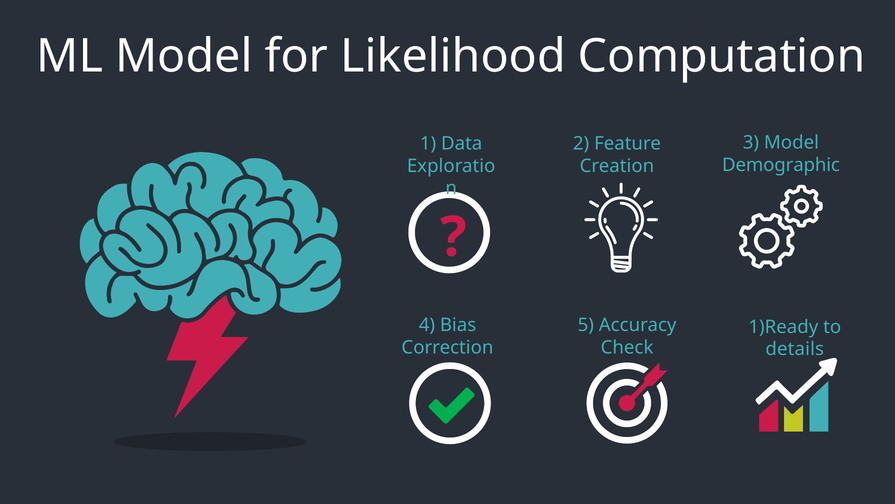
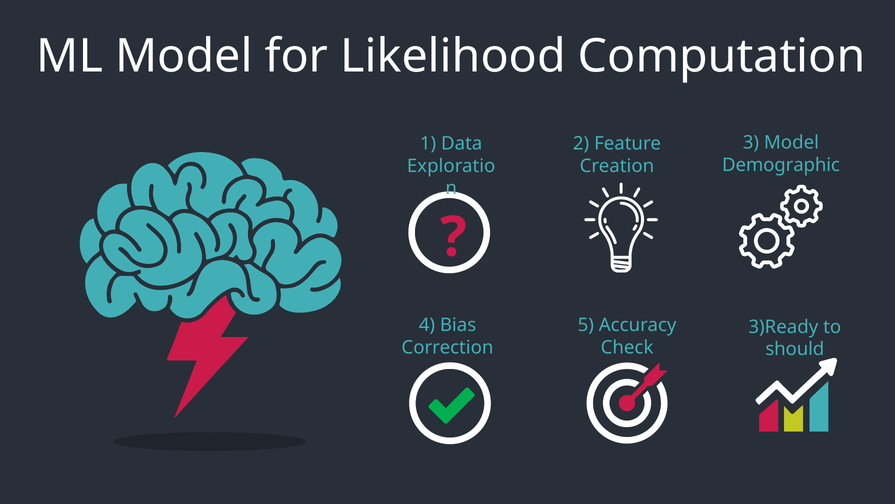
1)Ready: 1)Ready -> 3)Ready (783, 326)
details: details -> should (795, 349)
